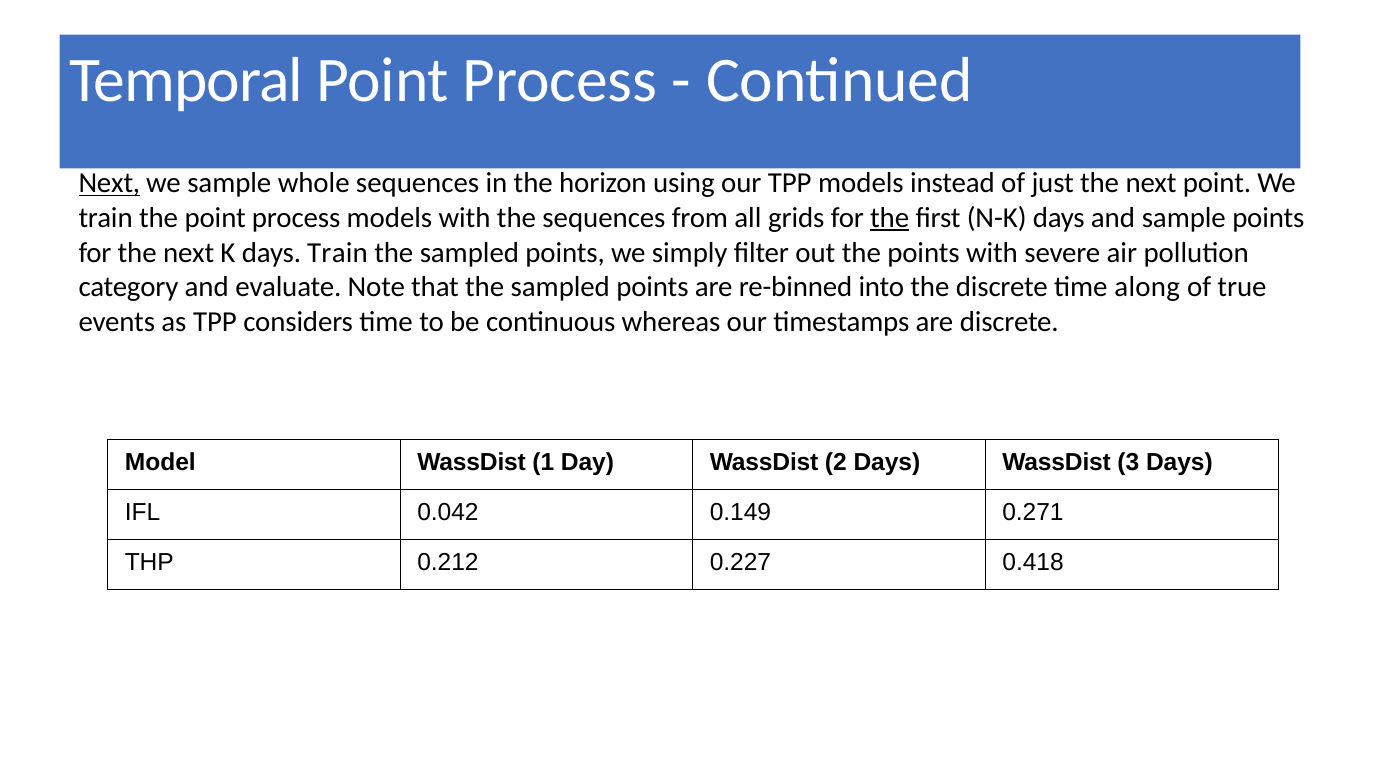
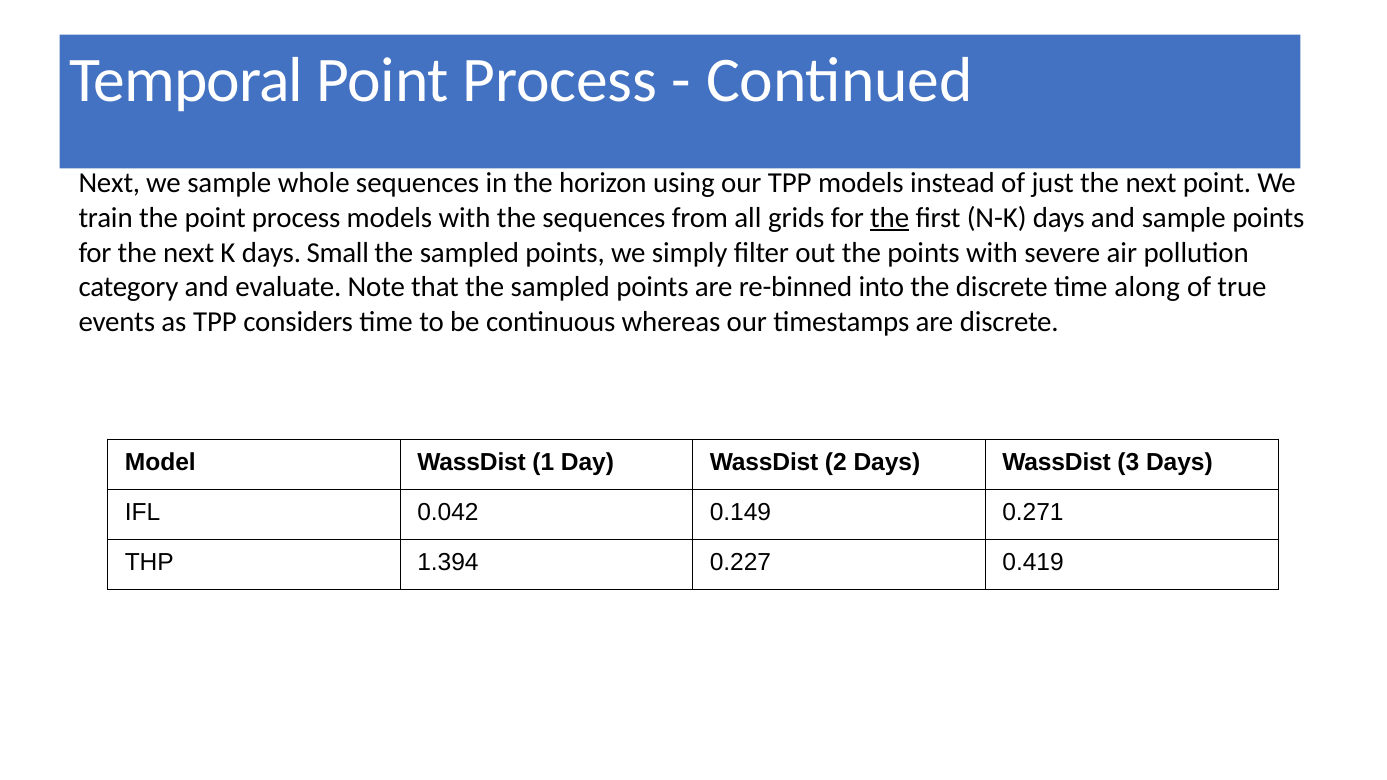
Next underline: present -> none (109, 183)
days Train: Train -> Small (338, 253)
0.212: 0.212 -> 1.394 (448, 563)
0.418: 0.418 -> 0.419 (1033, 563)
